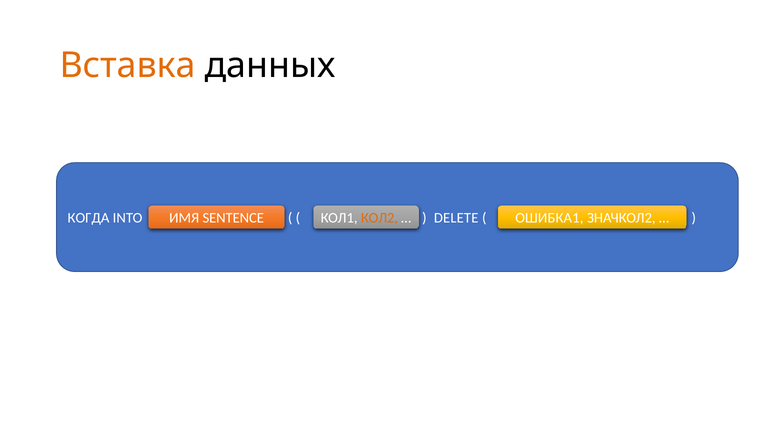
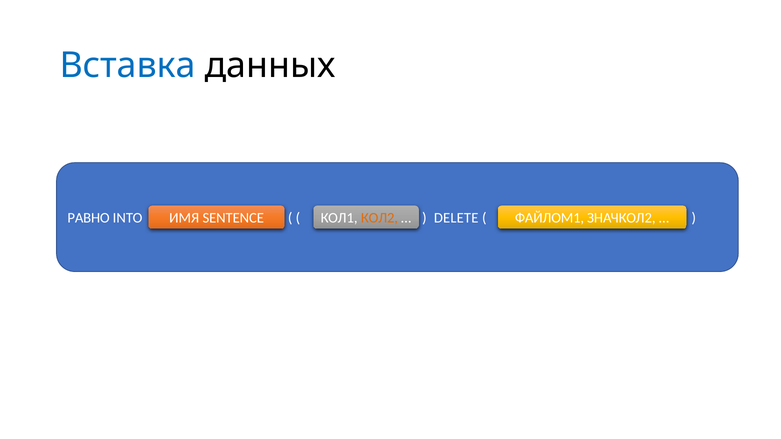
Вставка colour: orange -> blue (127, 66)
КОГДА: КОГДА -> РАВНО (89, 218)
ОШИБКА1: ОШИБКА1 -> ФАЙЛОМ1 (549, 218)
